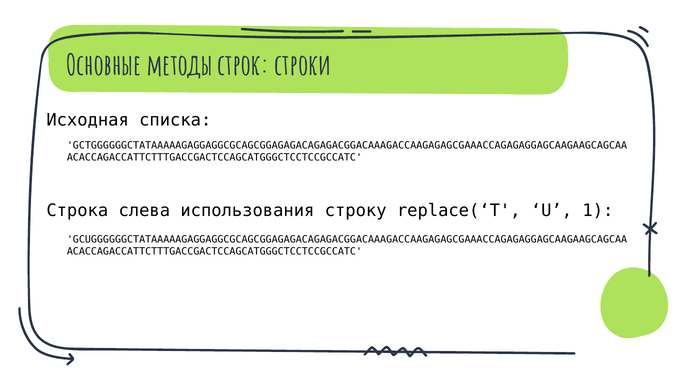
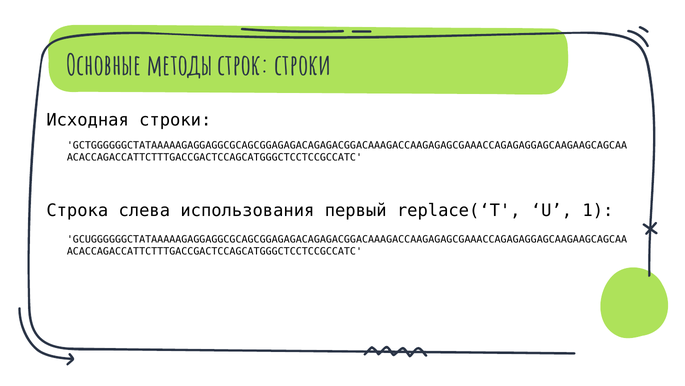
Исходная списка: списка -> строки (175, 120)
строку: строку -> первый (356, 210)
